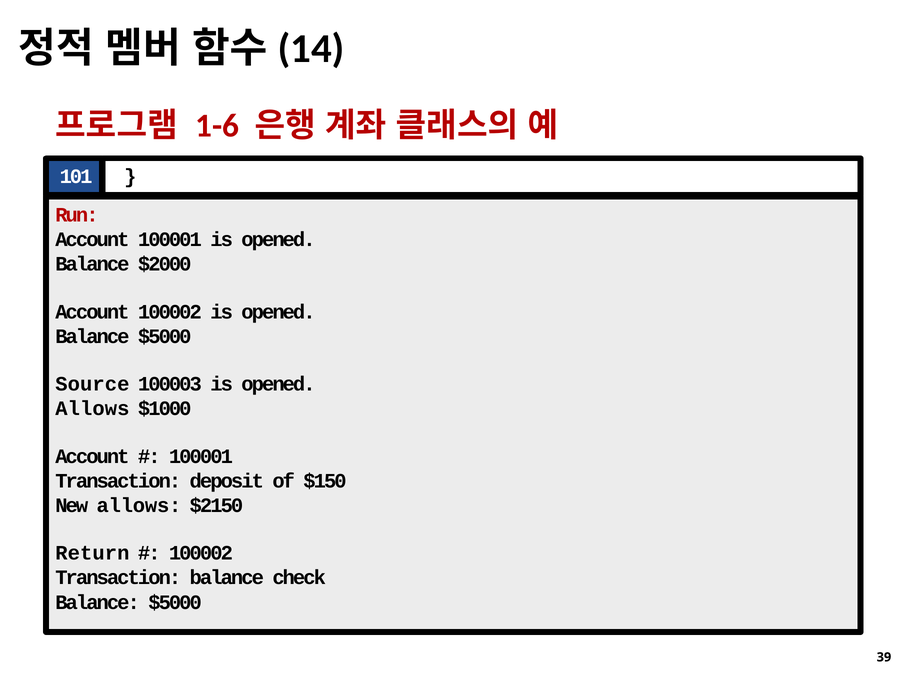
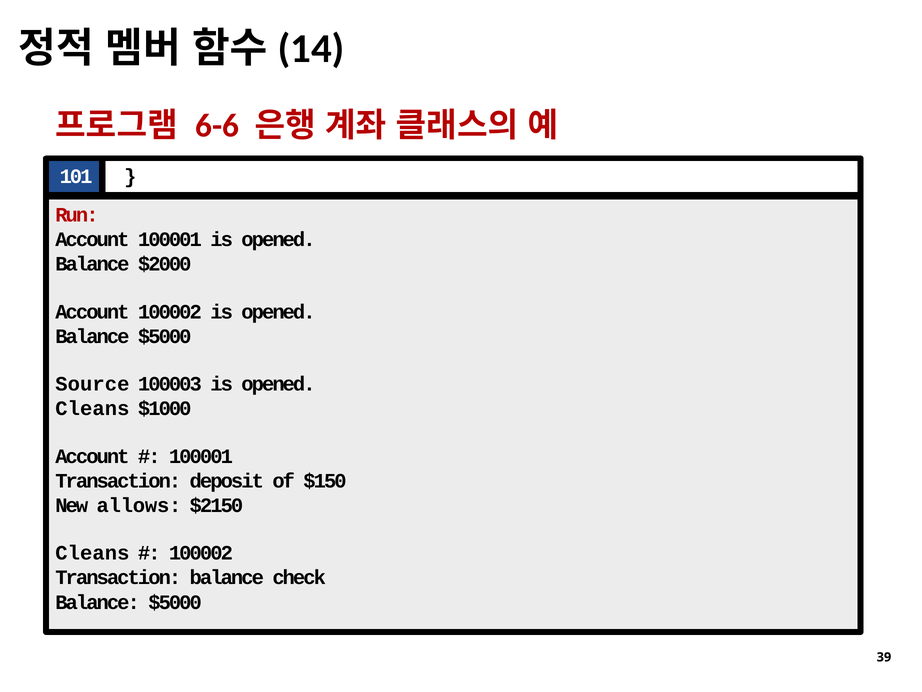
1-6: 1-6 -> 6-6 (217, 126)
Allows: Allows -> Cleans (92, 408)
Return: Return -> Cleans (92, 553)
